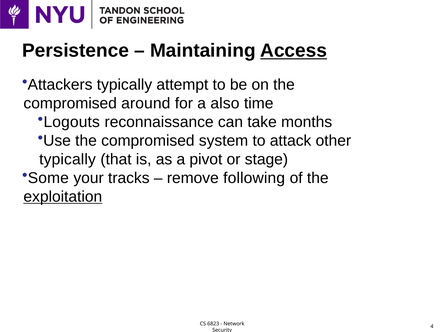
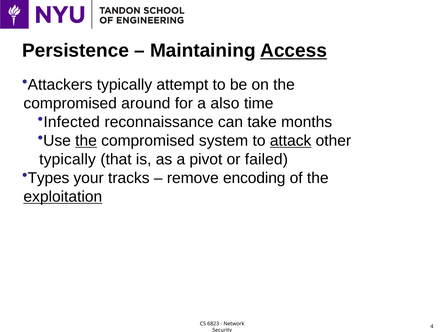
Logouts: Logouts -> Infected (72, 122)
the underline: none -> present (86, 141)
attack underline: none -> present (291, 141)
stage: stage -> failed (266, 159)
Some: Some -> Types (48, 178)
following: following -> encoding (254, 178)
